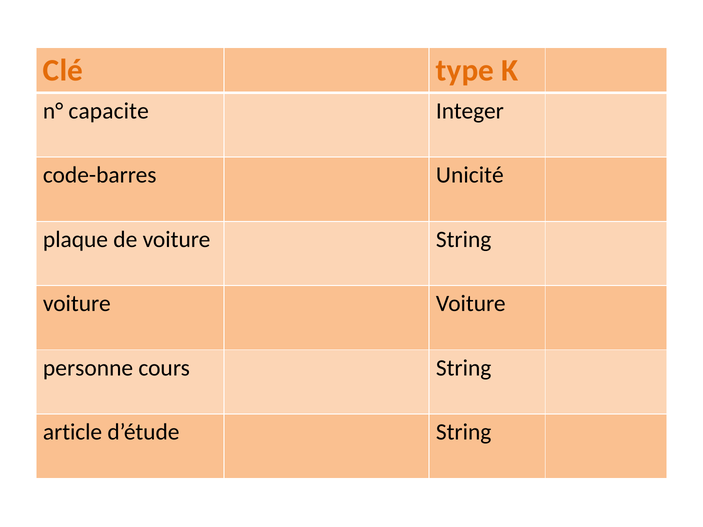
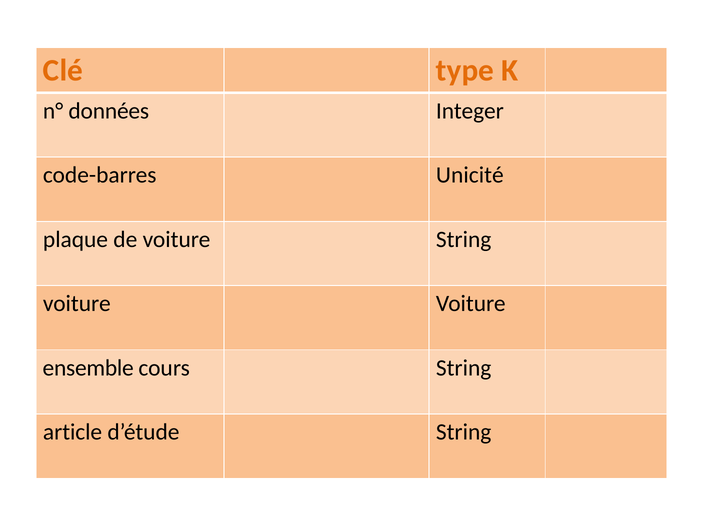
capacite: capacite -> données (109, 111)
personne: personne -> ensemble (88, 368)
